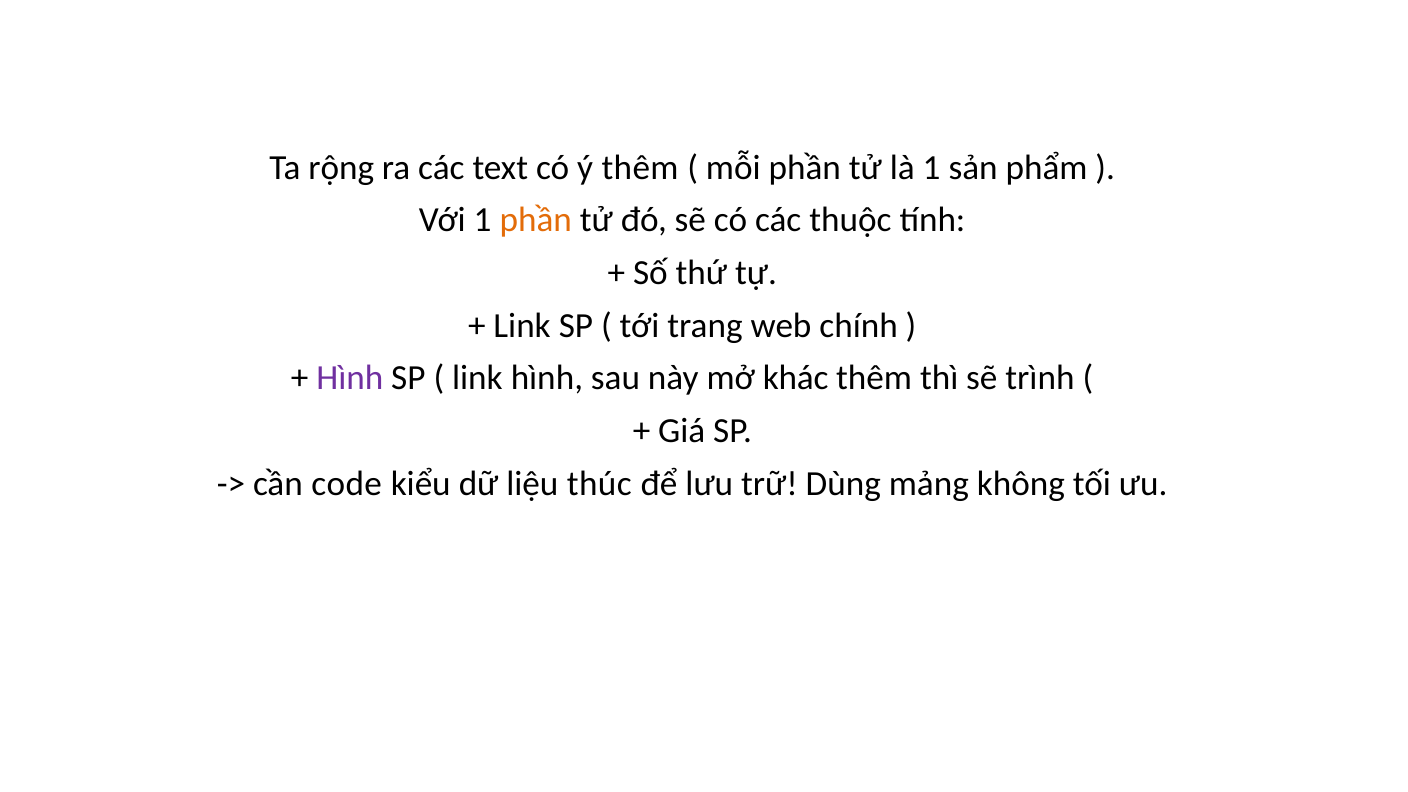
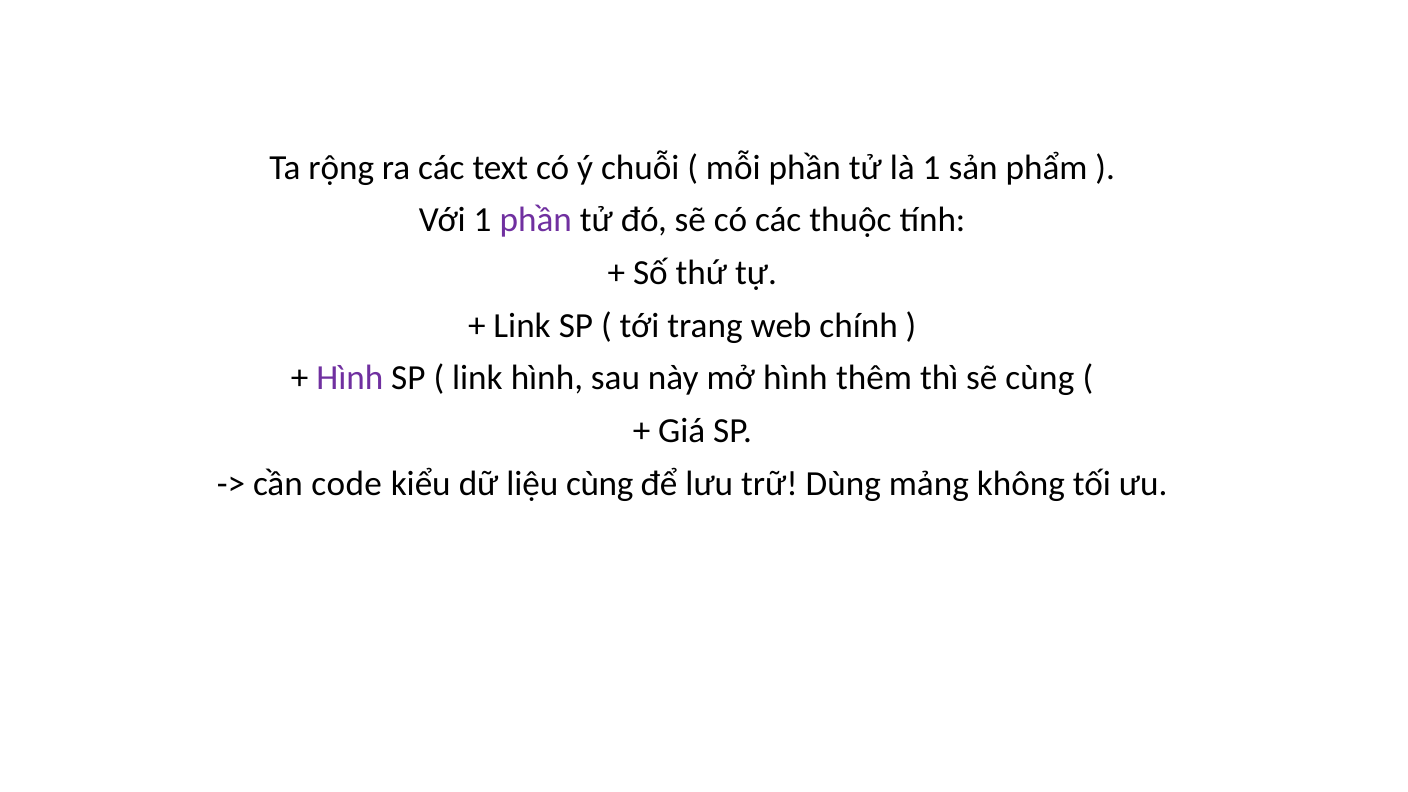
ý thêm: thêm -> chuỗi (640, 168)
phần colour: orange -> purple (536, 220)
mở khác: khác -> hình (795, 378)
sẽ trình: trình -> cùng (1040, 378)
liệu thúc: thúc -> cùng (600, 484)
